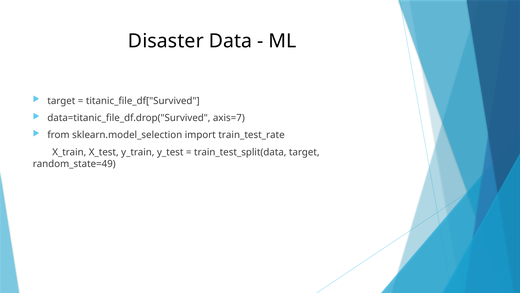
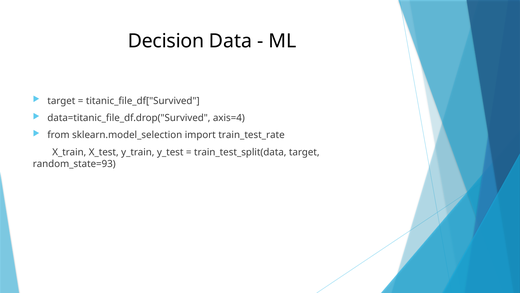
Disaster: Disaster -> Decision (166, 41)
axis=7: axis=7 -> axis=4 (229, 118)
random_state=49: random_state=49 -> random_state=93 (74, 164)
